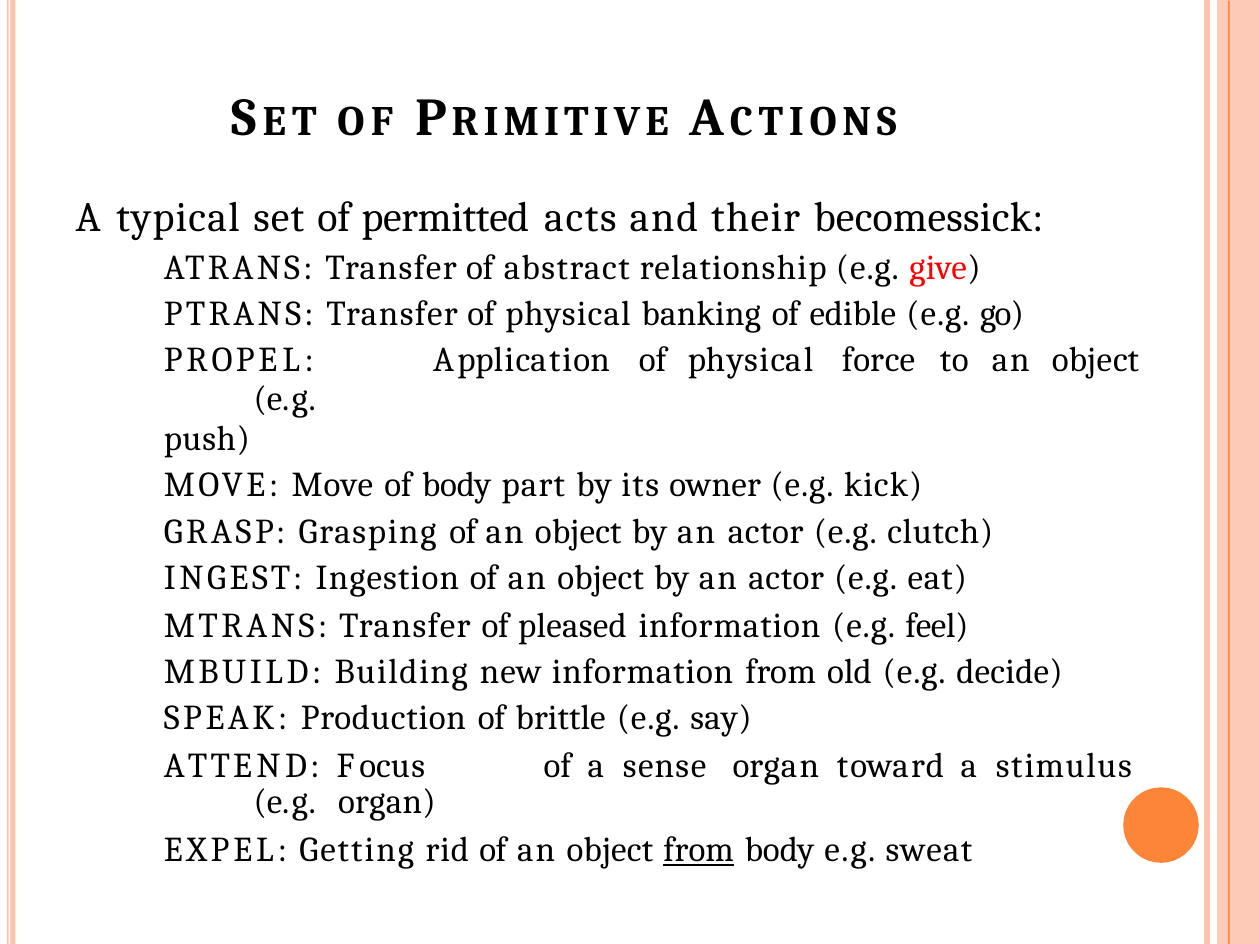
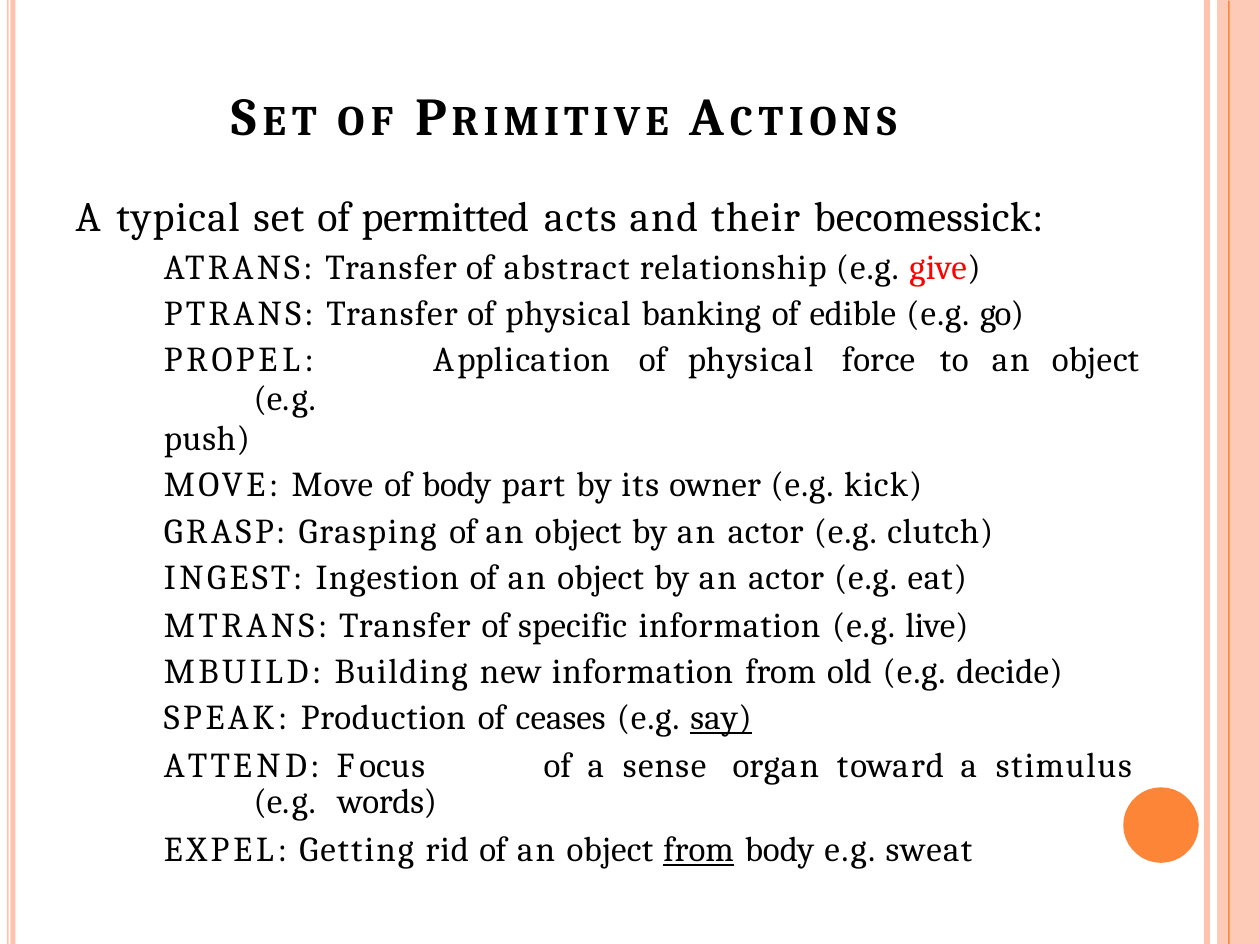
pleased: pleased -> specific (573, 626)
feel: feel -> live (937, 626)
brittle: brittle -> ceases (561, 718)
say underline: none -> present (721, 718)
e.g organ: organ -> words (387, 802)
